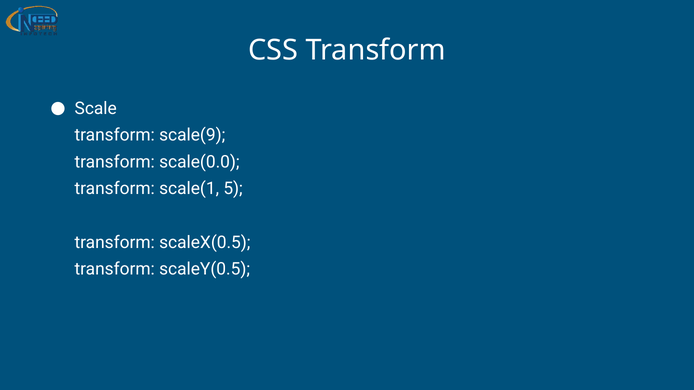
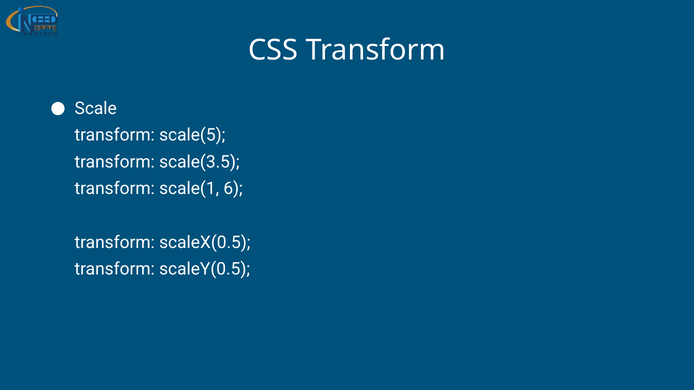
scale(9: scale(9 -> scale(5 (192, 135)
scale(0.0: scale(0.0 -> scale(3.5 (199, 162)
5: 5 -> 6 (233, 189)
